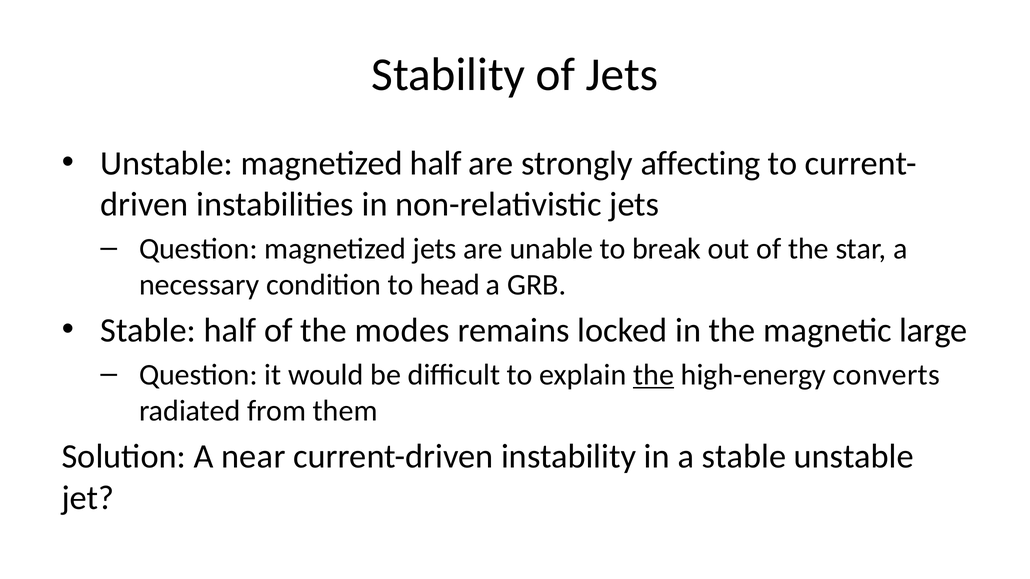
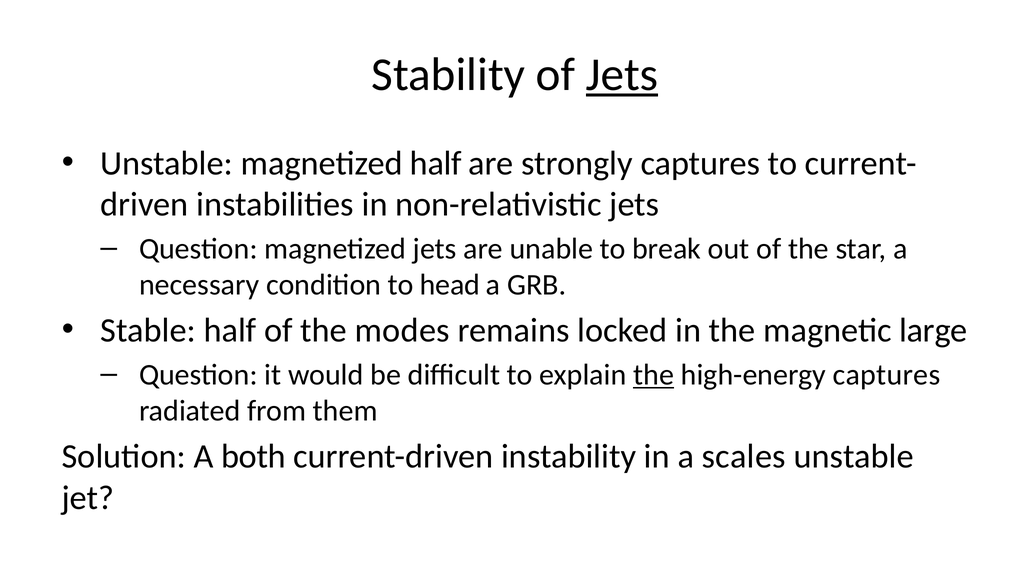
Jets underline: none -> present (622, 75)
strongly affecting: affecting -> captures (700, 163)
high-energy converts: converts -> captures (886, 375)
near: near -> both (254, 457)
a stable: stable -> scales (744, 457)
